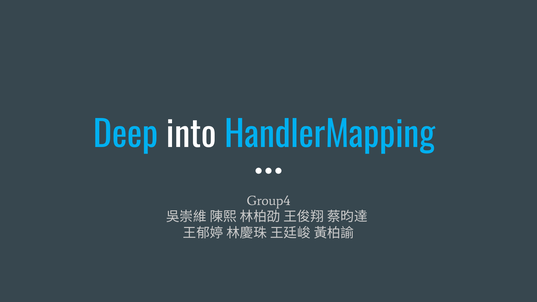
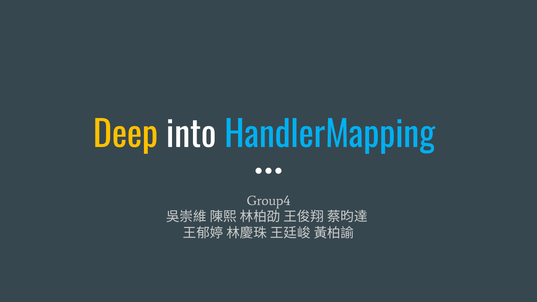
Deep colour: light blue -> yellow (126, 135)
